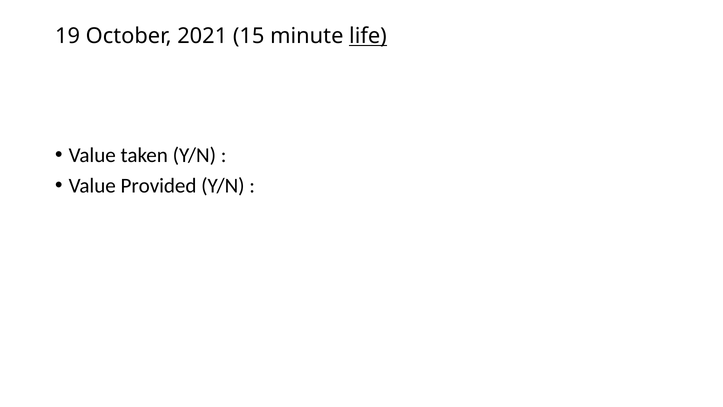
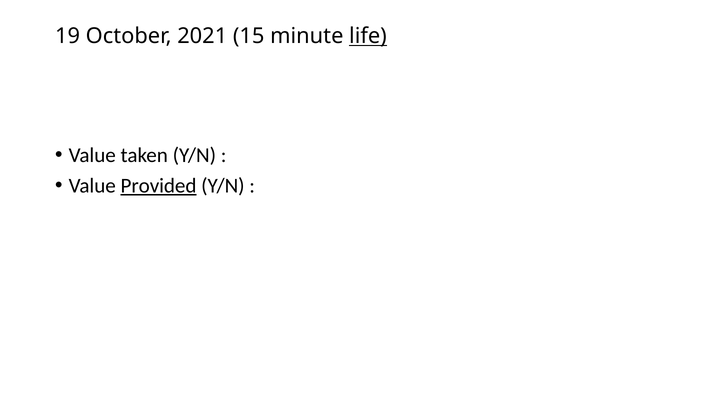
Provided underline: none -> present (159, 185)
